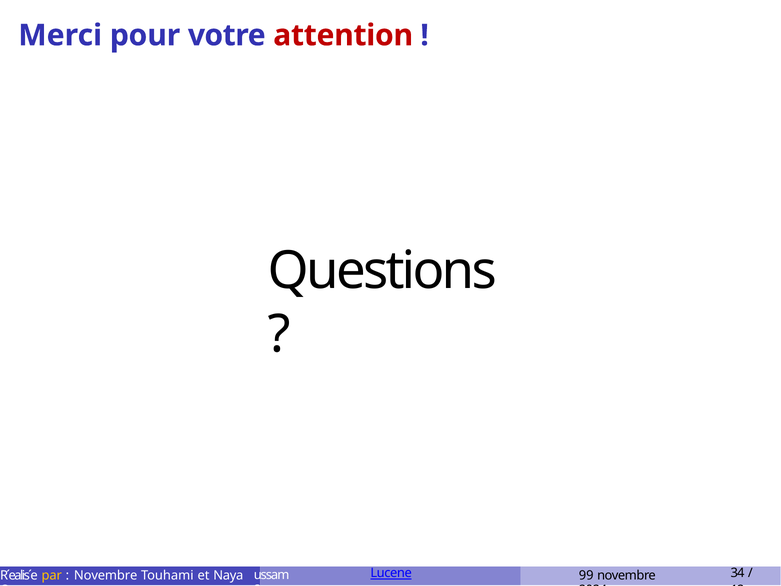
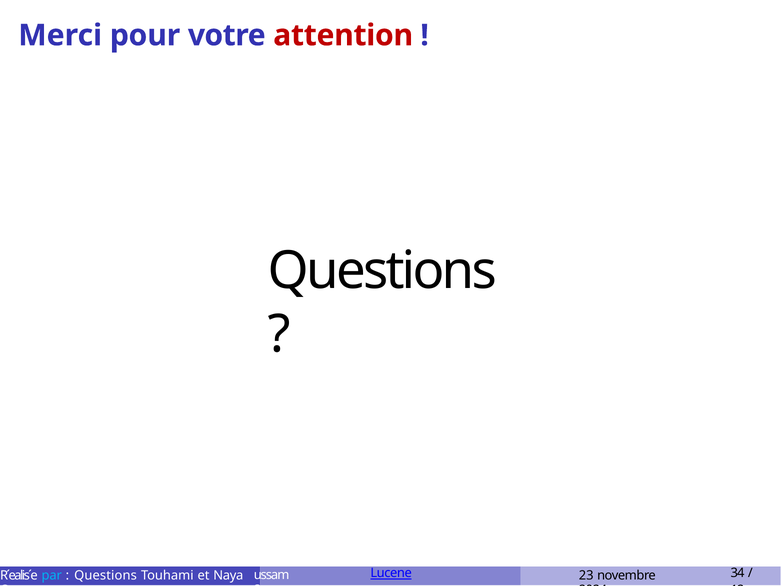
99: 99 -> 23 (586, 576)
par colour: yellow -> light blue (52, 576)
Novembre: Novembre -> Questions (106, 576)
